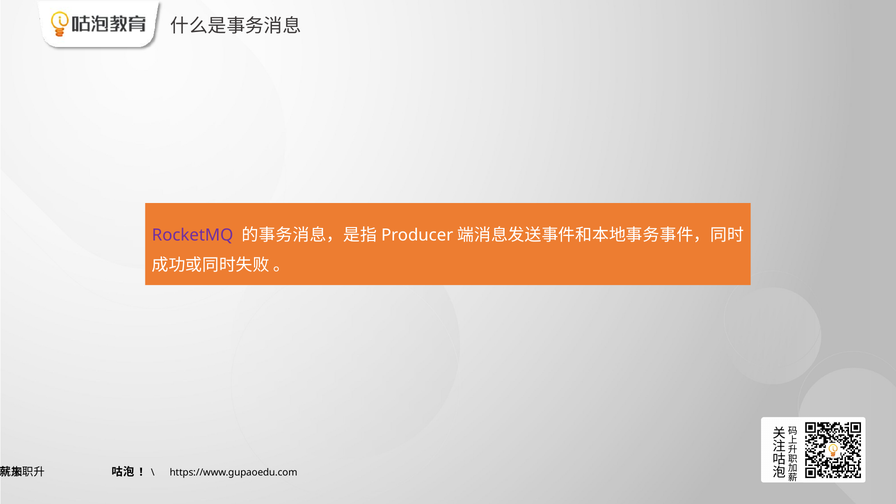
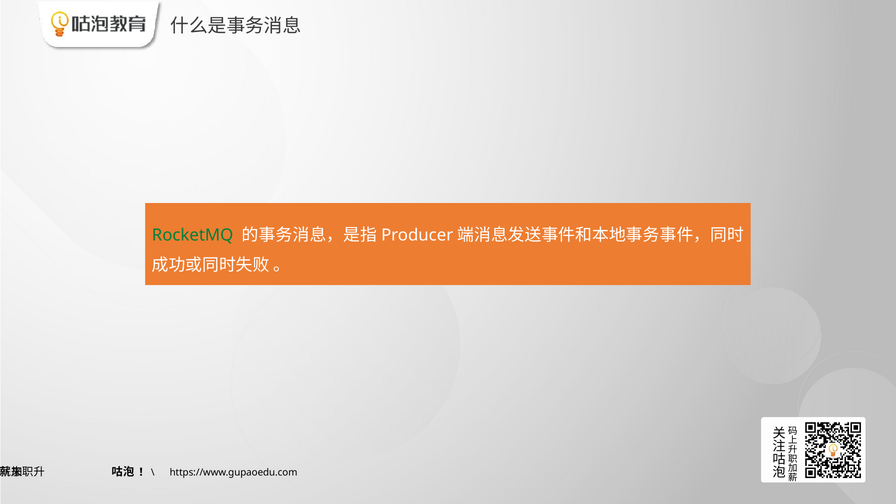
RocketMQ colour: purple -> green (193, 235)
